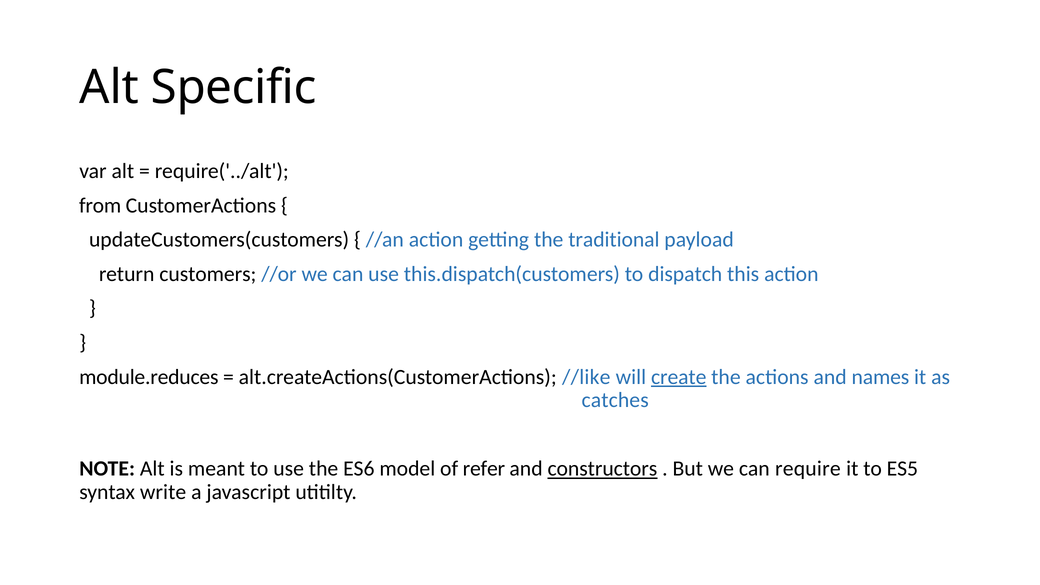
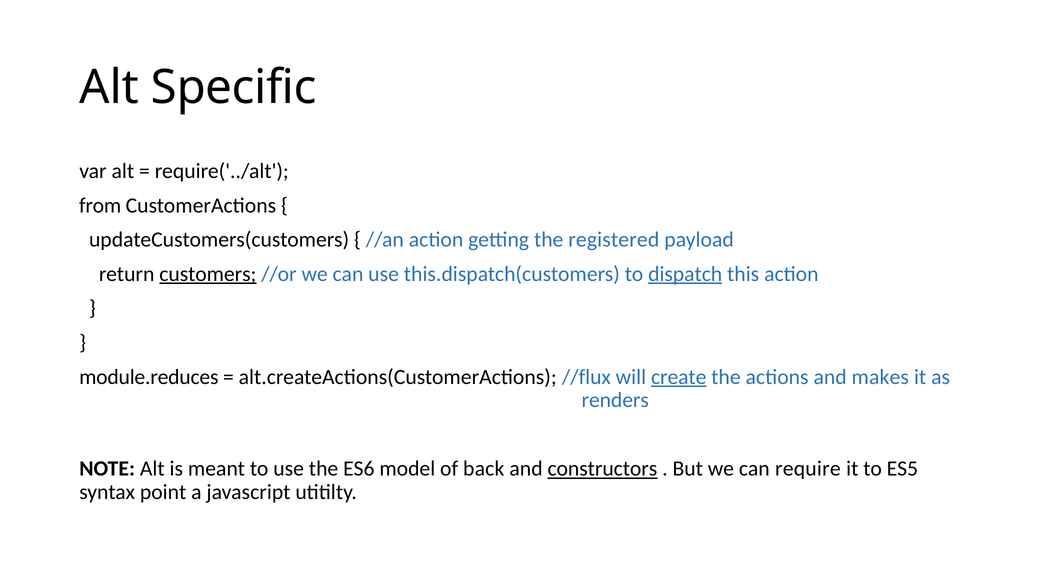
traditional: traditional -> registered (614, 240)
customers underline: none -> present (208, 274)
dispatch underline: none -> present (685, 274)
//like: //like -> //flux (586, 377)
names: names -> makes (880, 377)
catches: catches -> renders (615, 400)
refer: refer -> back (484, 469)
write: write -> point (163, 492)
